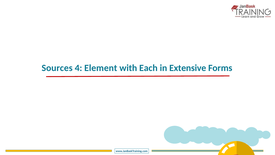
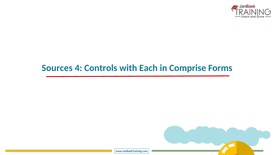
Element: Element -> Controls (101, 68)
Extensive: Extensive -> Comprise (188, 68)
